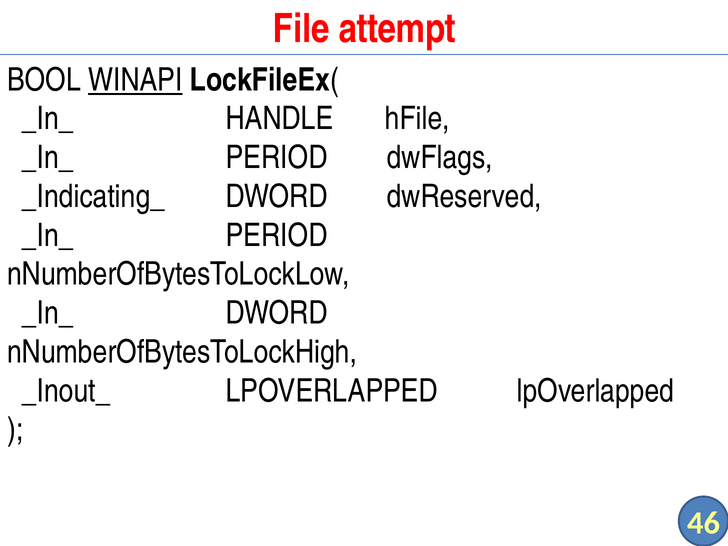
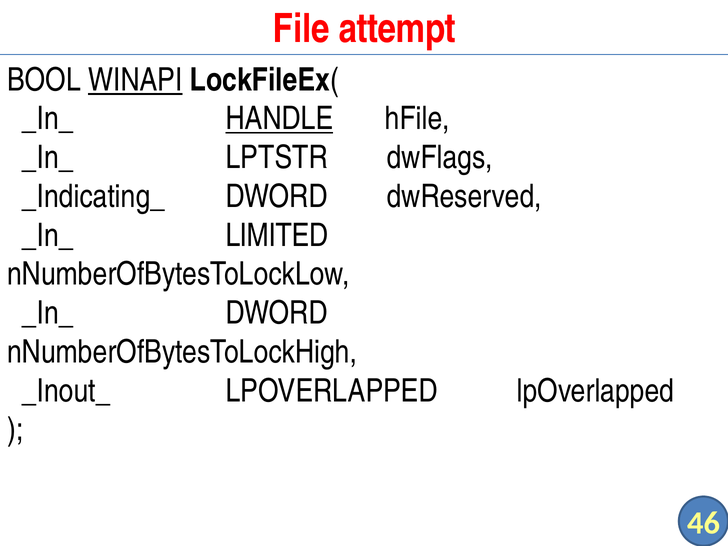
HANDLE underline: none -> present (279, 119)
PERIOD: PERIOD -> LPTSTR (277, 158)
PERIOD: PERIOD -> LIMITED (277, 235)
